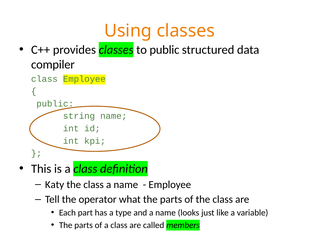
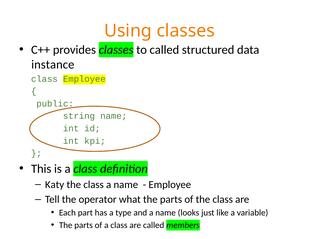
to public: public -> called (164, 50)
compiler: compiler -> instance (53, 65)
